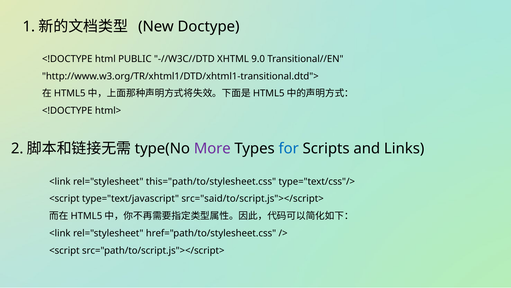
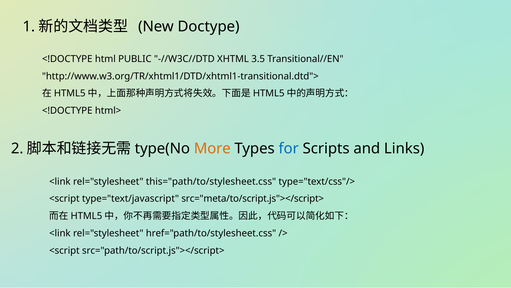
9.0: 9.0 -> 3.5 (258, 59)
More colour: purple -> orange (212, 148)
src="said/to/script.js"></script>: src="said/to/script.js"></script> -> src="meta/to/script.js"></script> (253, 198)
